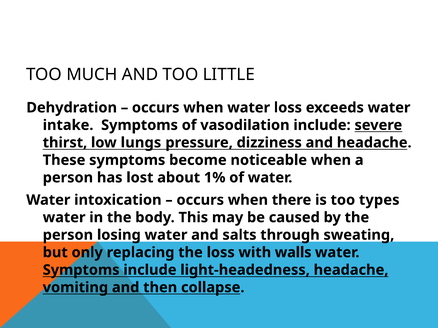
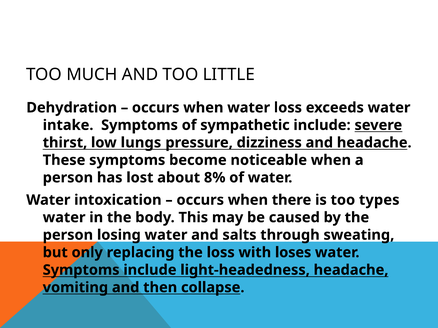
vasodilation: vasodilation -> sympathetic (245, 125)
1%: 1% -> 8% (215, 178)
walls: walls -> loses (293, 253)
